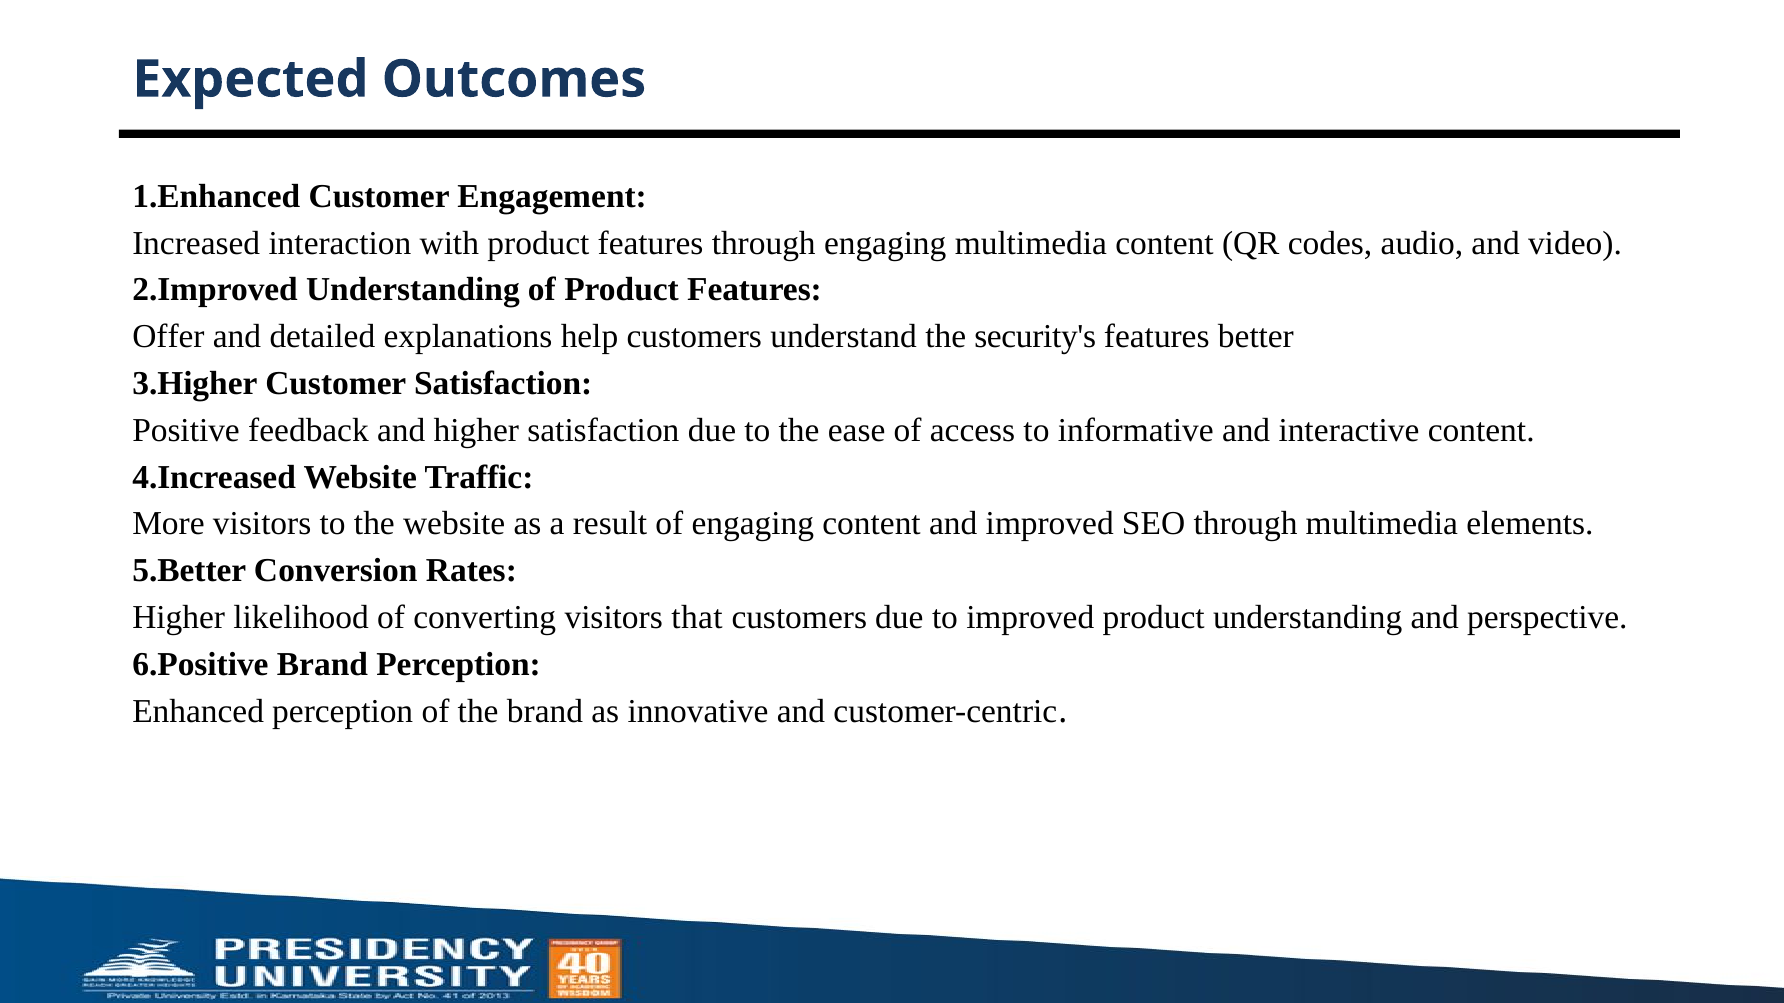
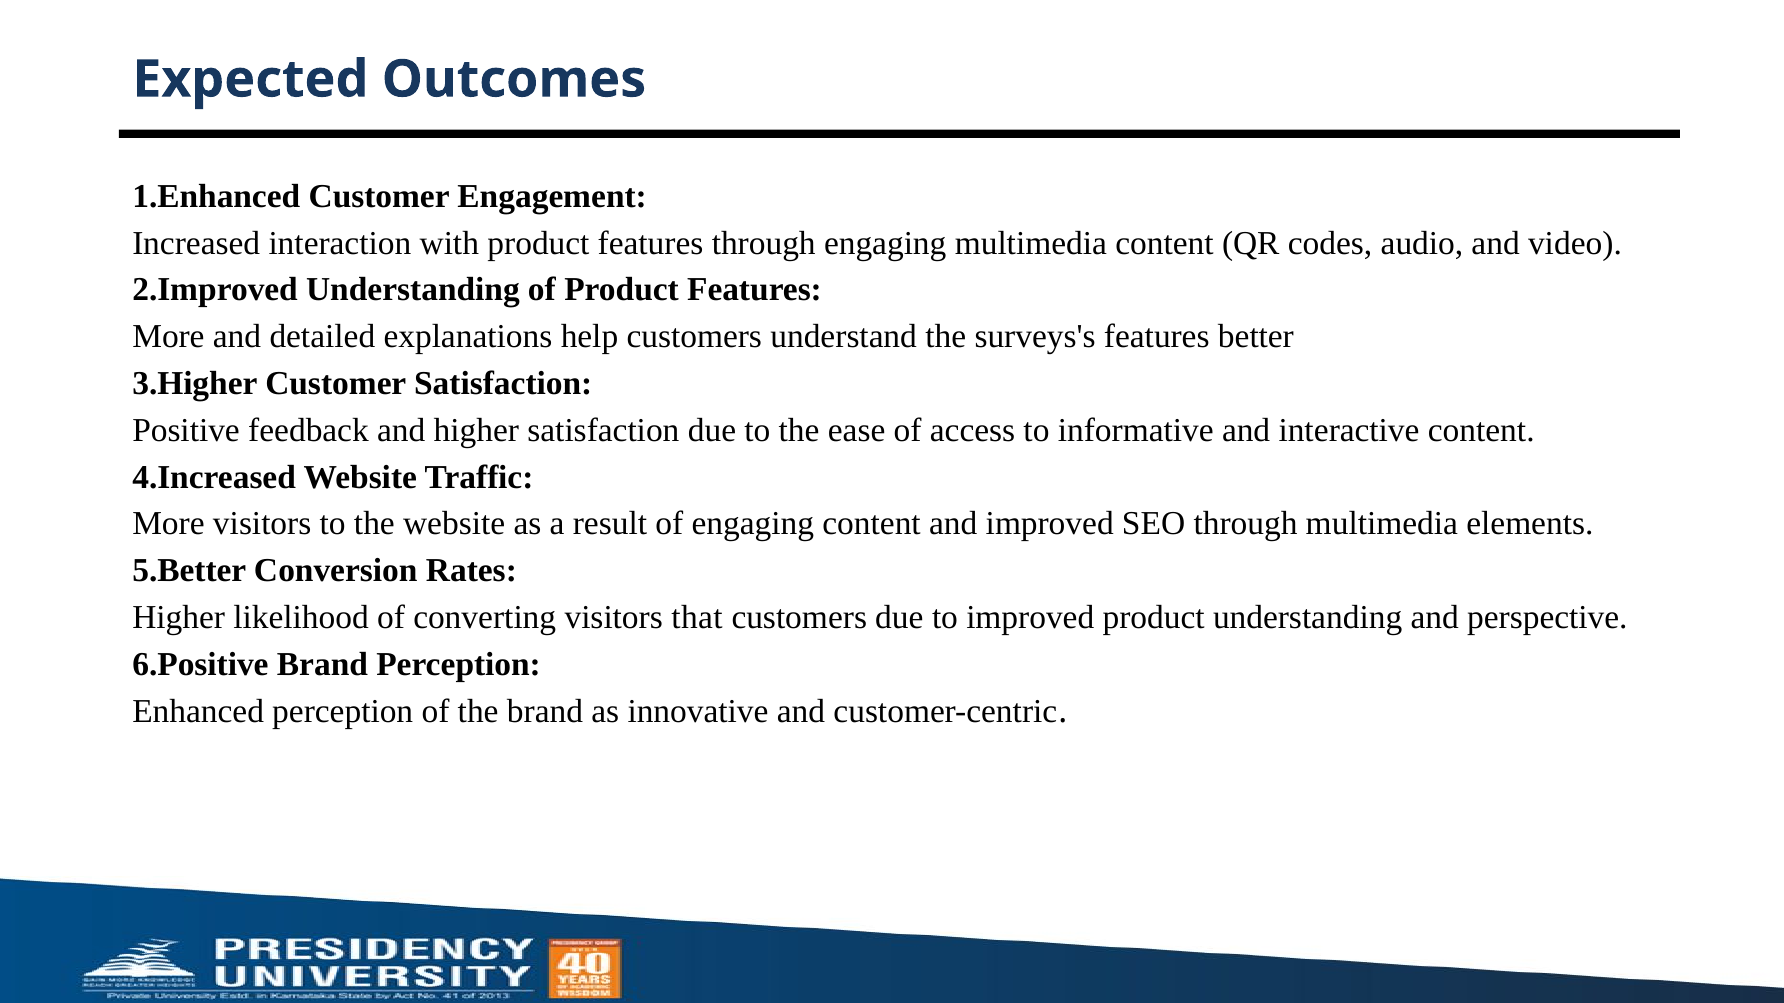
Offer: Offer -> More (168, 337)
security's: security's -> surveys's (1035, 337)
